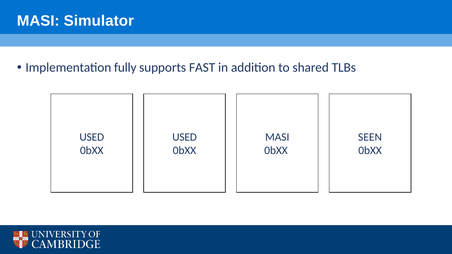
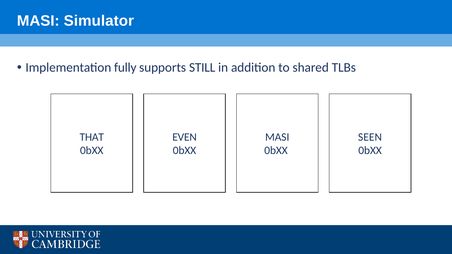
FAST: FAST -> STILL (202, 68)
USED: USED -> THAT (92, 137)
USED: USED -> EVEN (185, 137)
